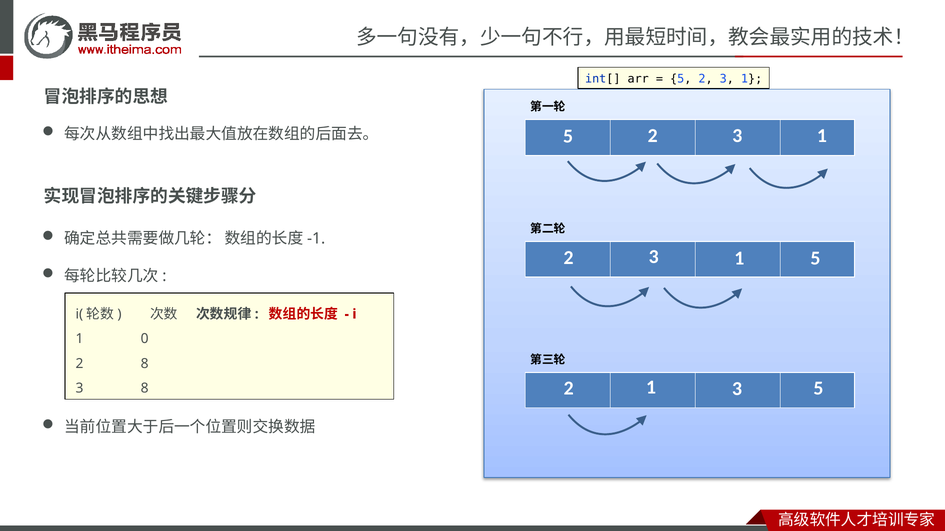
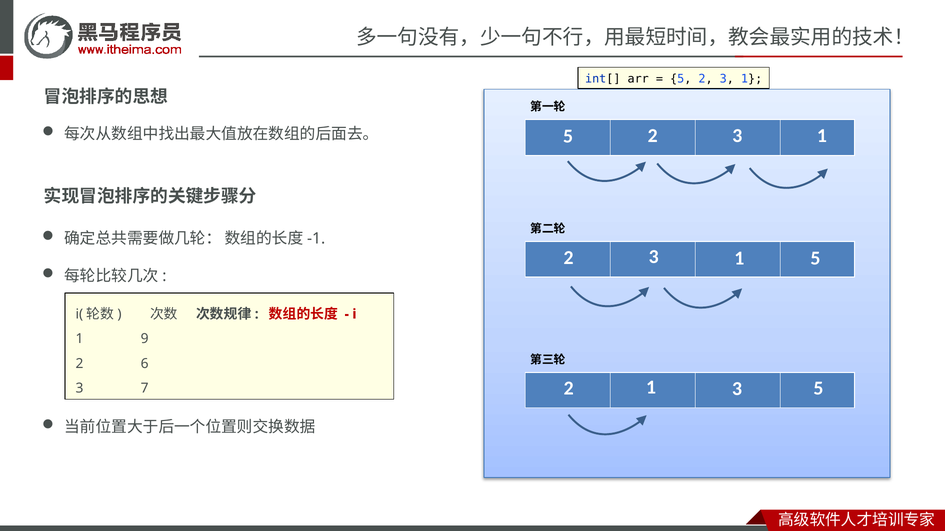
0: 0 -> 9 (145, 339)
2 8: 8 -> 6 (145, 364)
3 8: 8 -> 7 (145, 389)
